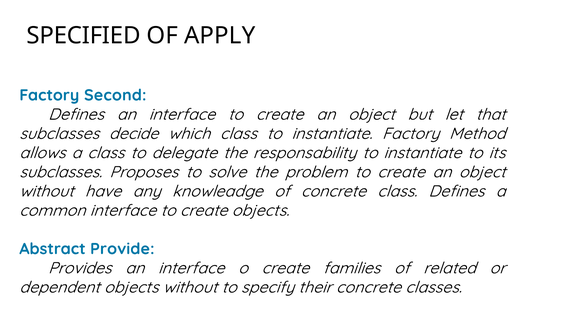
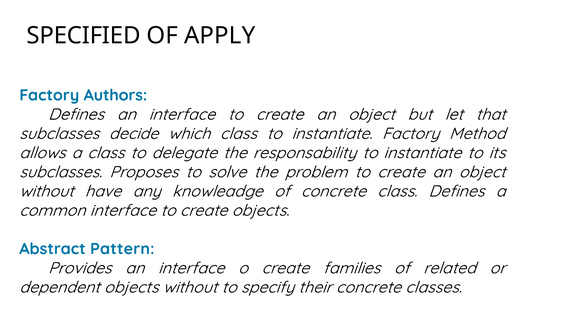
Second: Second -> Authors (115, 95)
Provide: Provide -> Pattern (122, 249)
